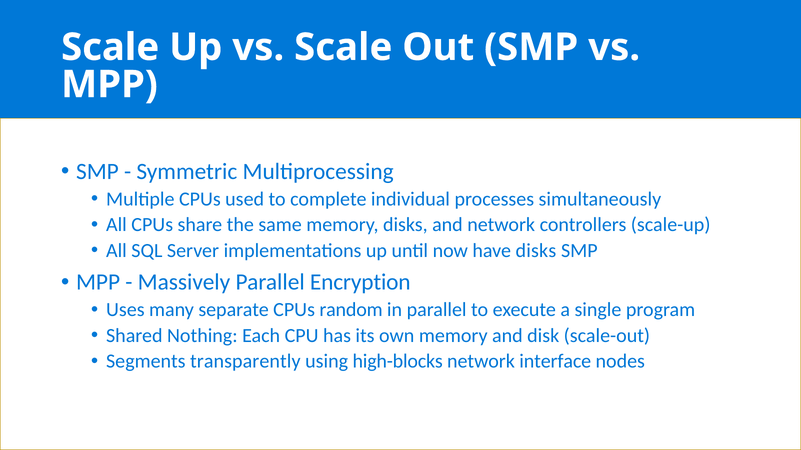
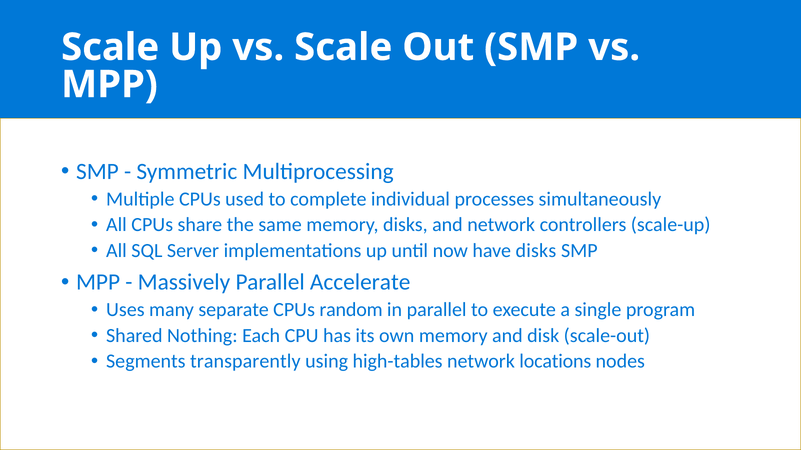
Encryption: Encryption -> Accelerate (360, 283)
high-blocks: high-blocks -> high-tables (398, 362)
interface: interface -> locations (555, 362)
